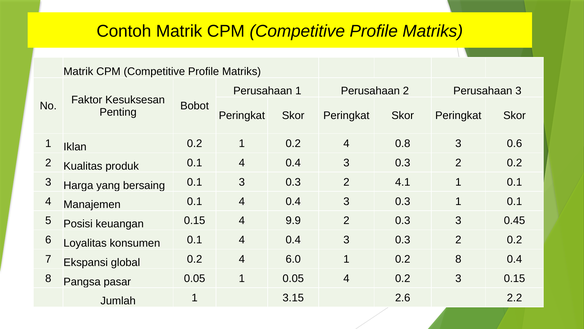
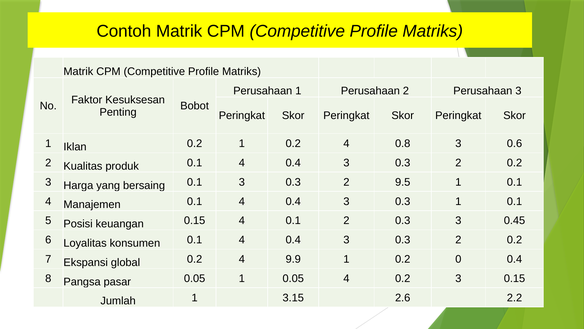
4.1: 4.1 -> 9.5 (403, 182)
4 9.9: 9.9 -> 0.1 (293, 220)
6.0: 6.0 -> 9.9 (293, 259)
0.2 8: 8 -> 0 (458, 259)
